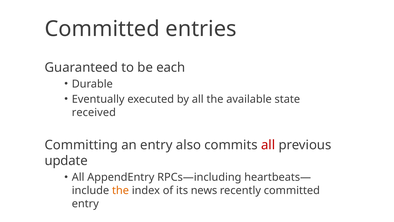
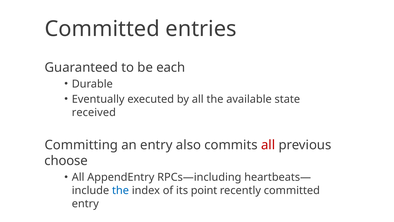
update: update -> choose (66, 161)
the colour: orange -> blue (120, 190)
news: news -> point (204, 190)
